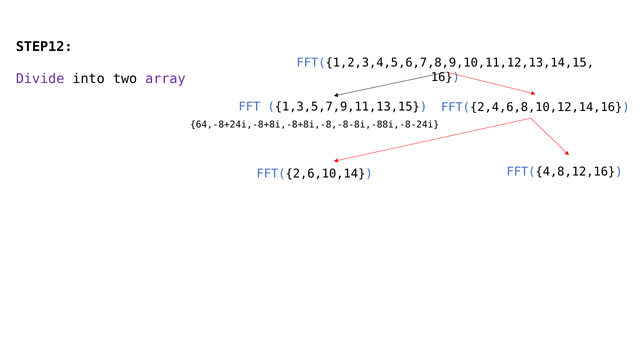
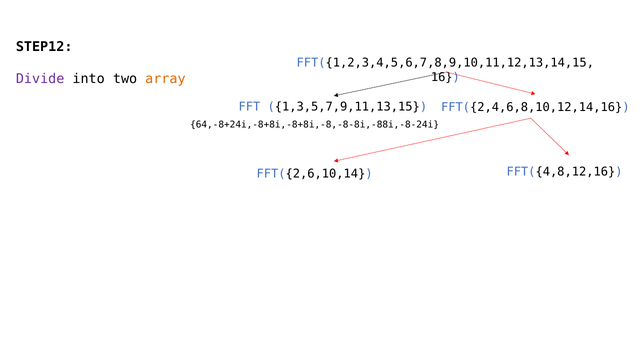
array colour: purple -> orange (165, 79)
